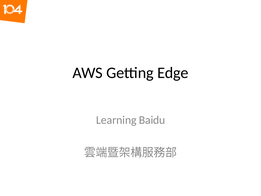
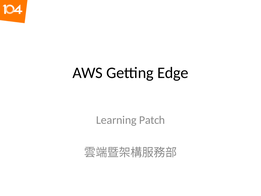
Baidu: Baidu -> Patch (152, 120)
